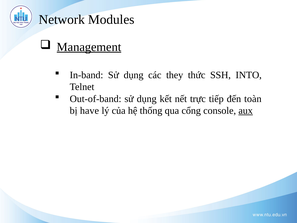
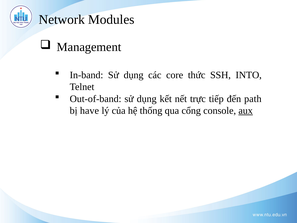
Management underline: present -> none (89, 47)
they: they -> core (175, 75)
toàn: toàn -> path (253, 99)
